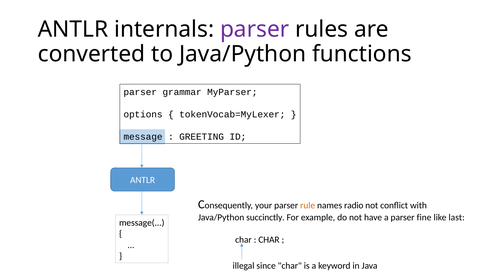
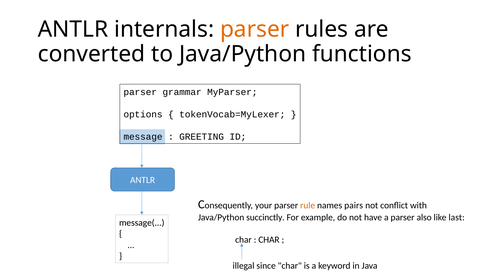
parser colour: purple -> orange (255, 29)
radio: radio -> pairs (354, 206)
fine: fine -> also (424, 217)
